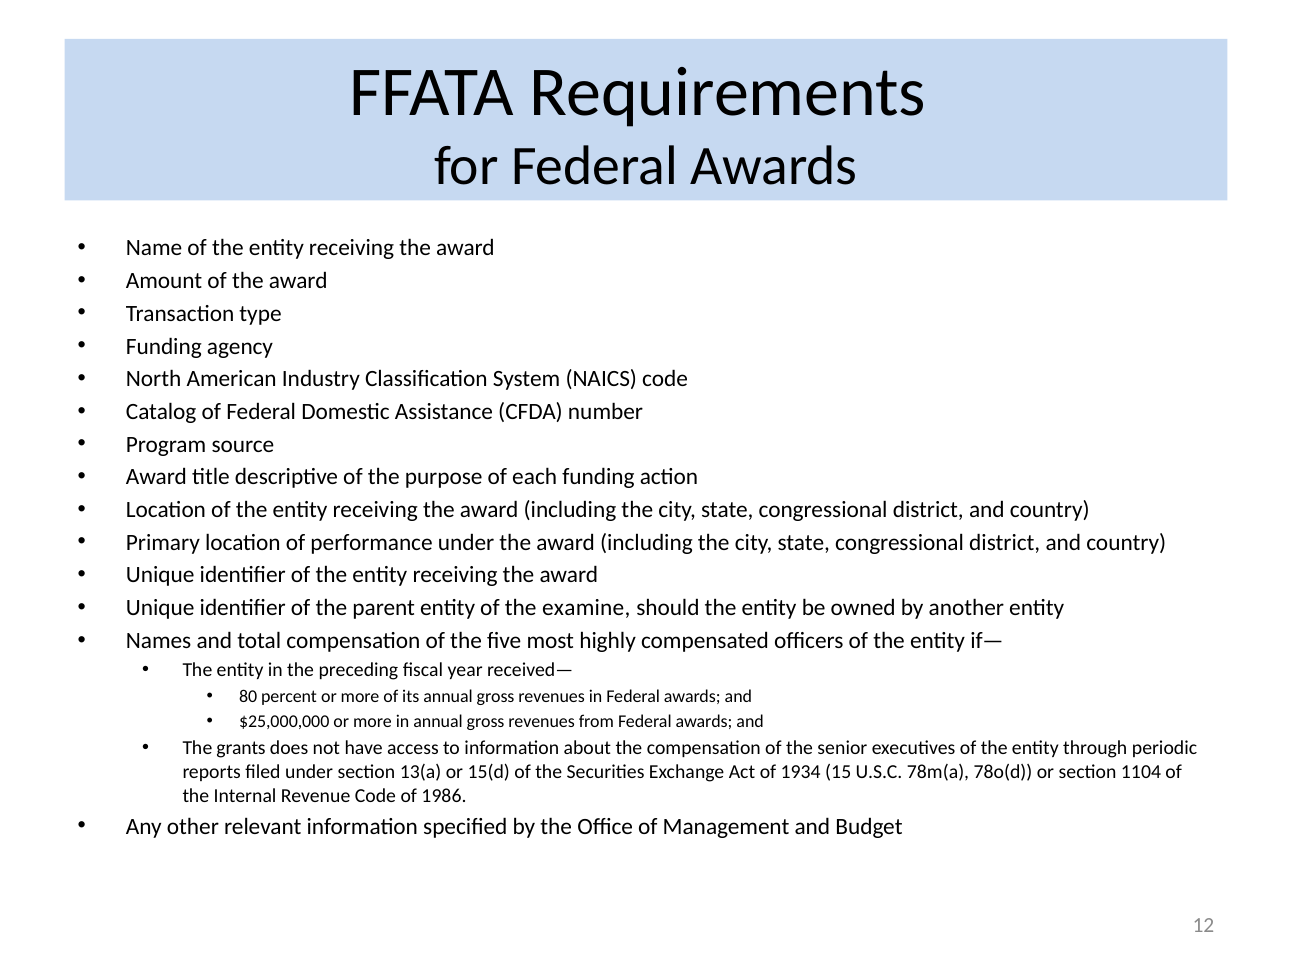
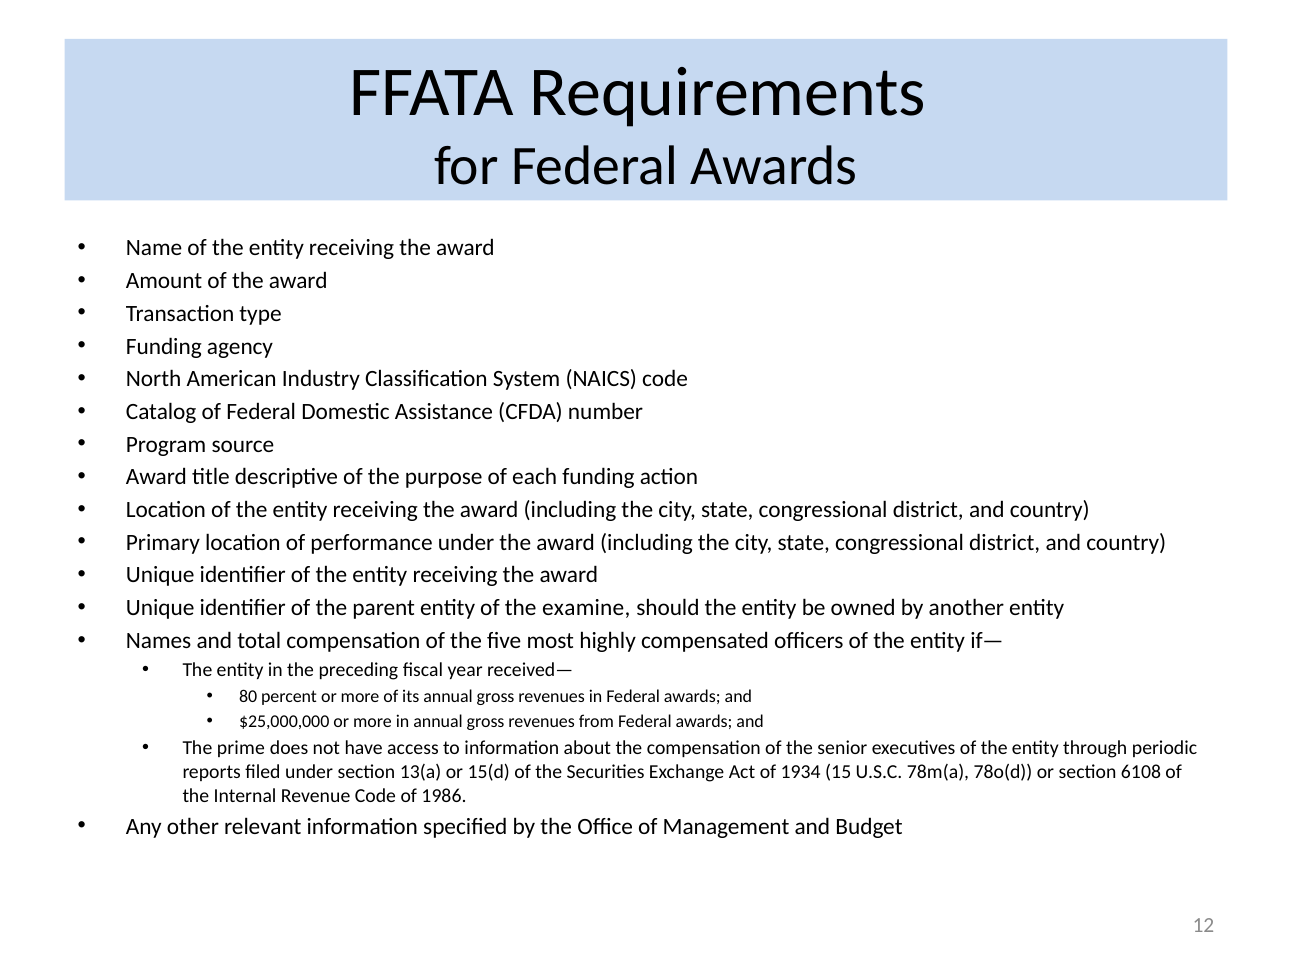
grants: grants -> prime (241, 748)
1104: 1104 -> 6108 (1141, 772)
